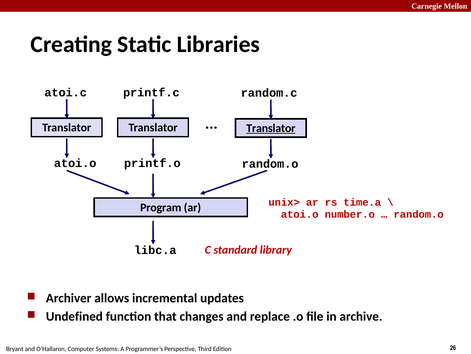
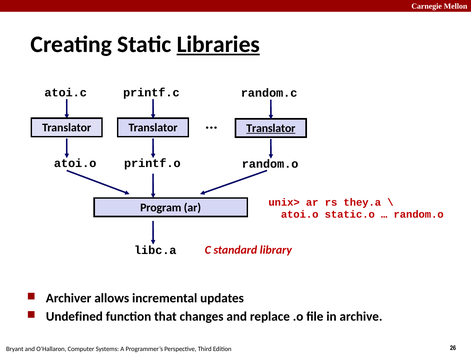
Libraries underline: none -> present (218, 44)
time.a: time.a -> they.a (362, 202)
number.o: number.o -> static.o (350, 214)
